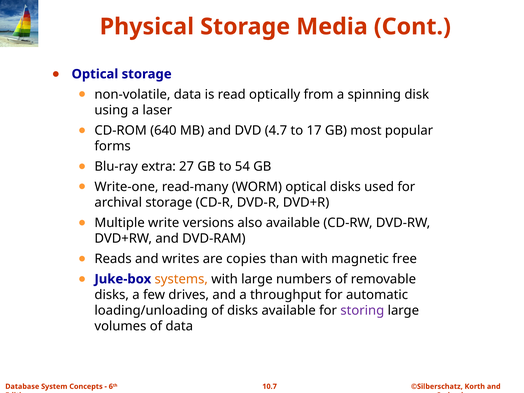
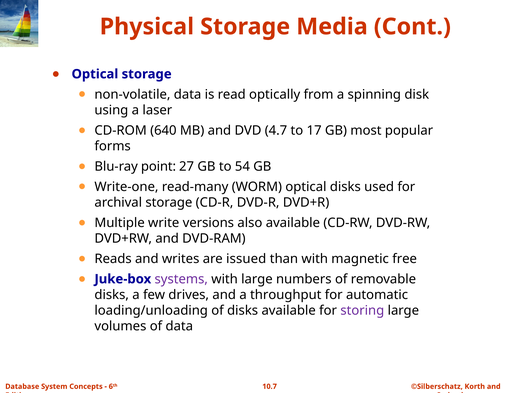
extra: extra -> point (158, 166)
copies: copies -> issued (246, 259)
systems colour: orange -> purple (181, 279)
